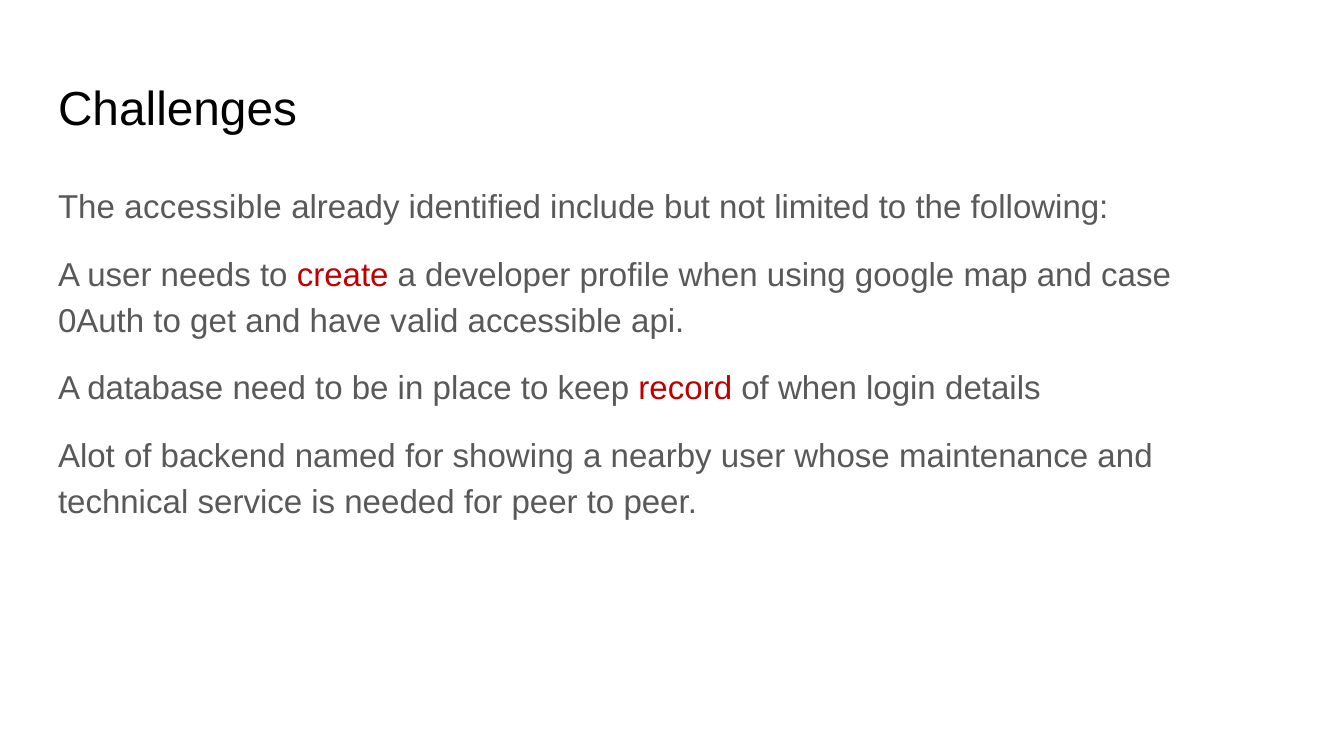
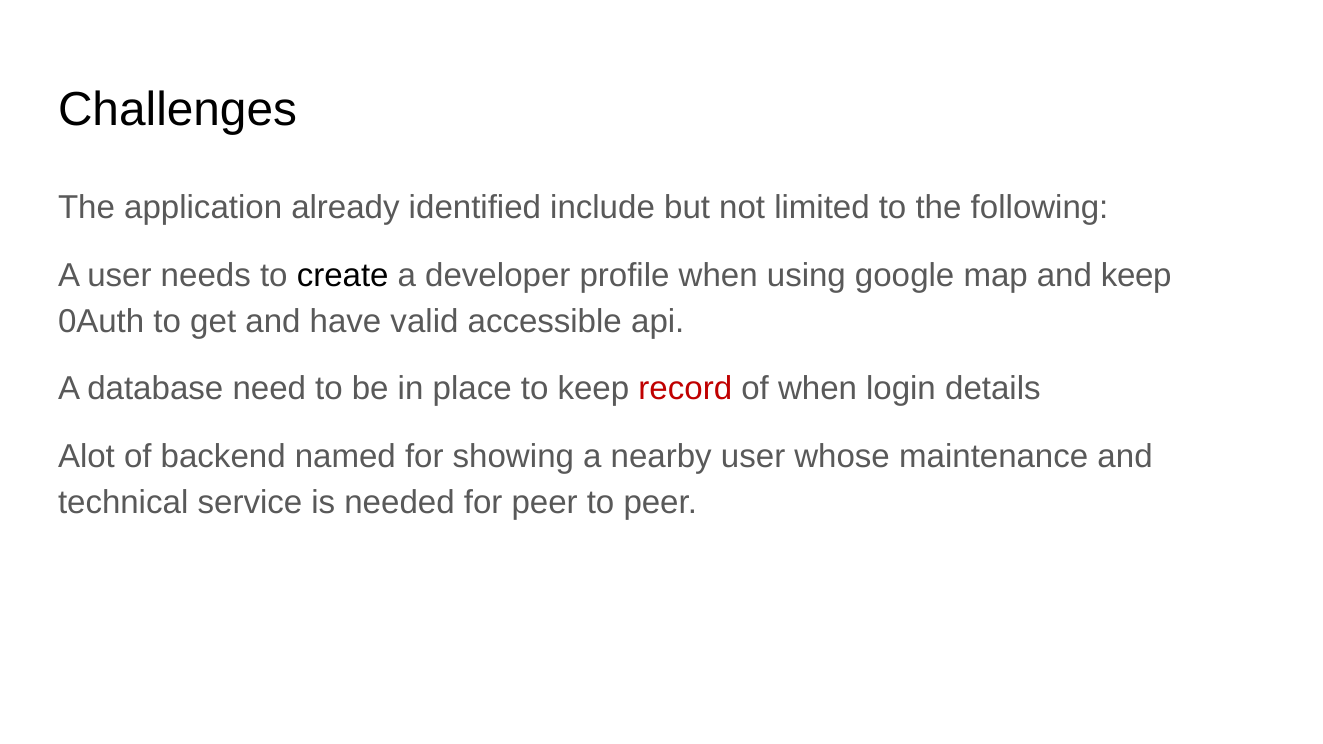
The accessible: accessible -> application (203, 208)
create colour: red -> black (343, 276)
and case: case -> keep (1136, 276)
